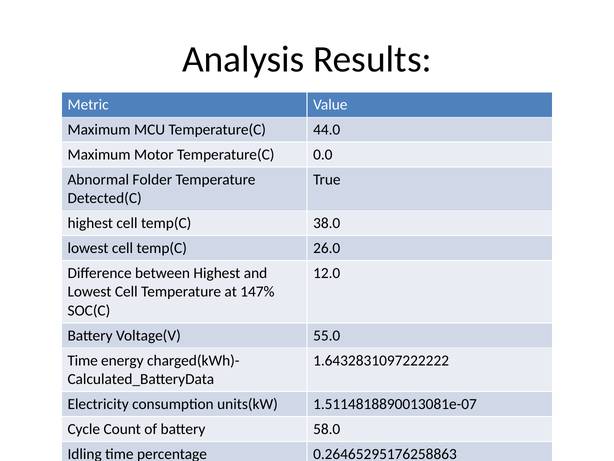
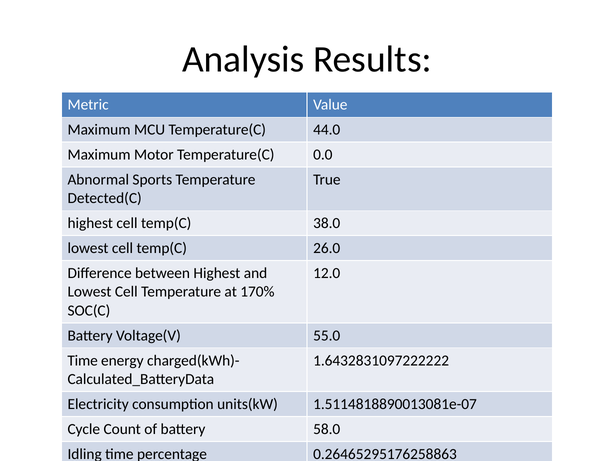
Folder: Folder -> Sports (152, 179)
147%: 147% -> 170% (257, 292)
